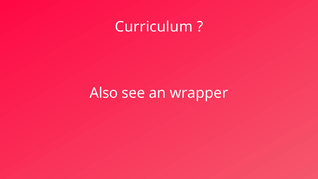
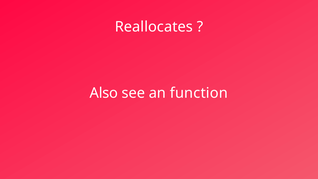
Curriculum: Curriculum -> Reallocates (154, 27)
wrapper: wrapper -> function (199, 93)
